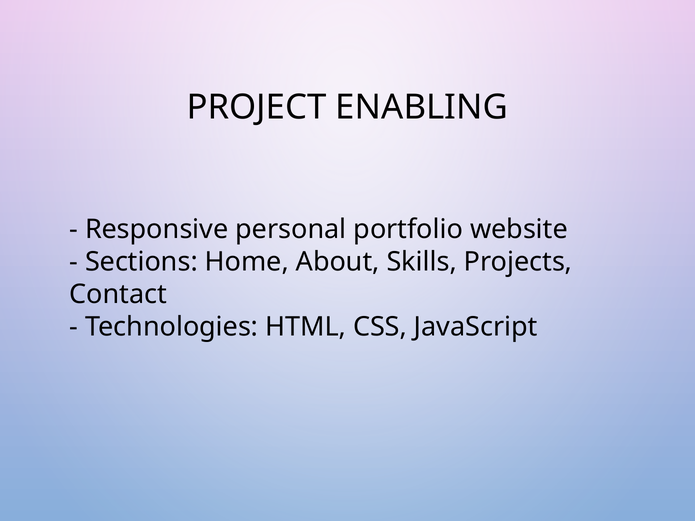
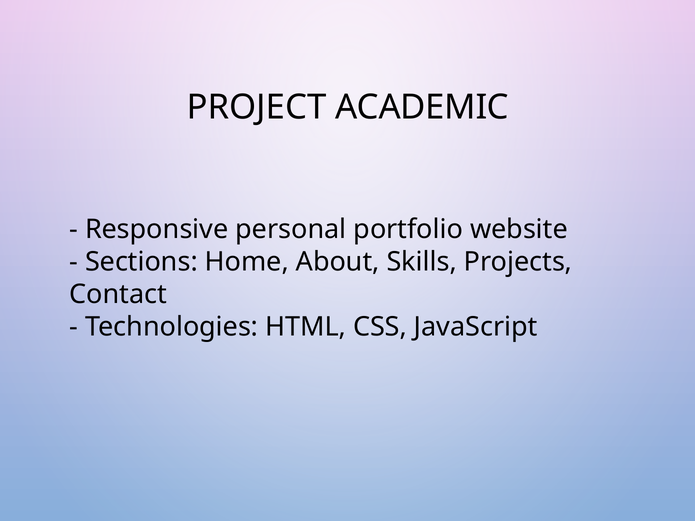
ENABLING: ENABLING -> ACADEMIC (422, 107)
